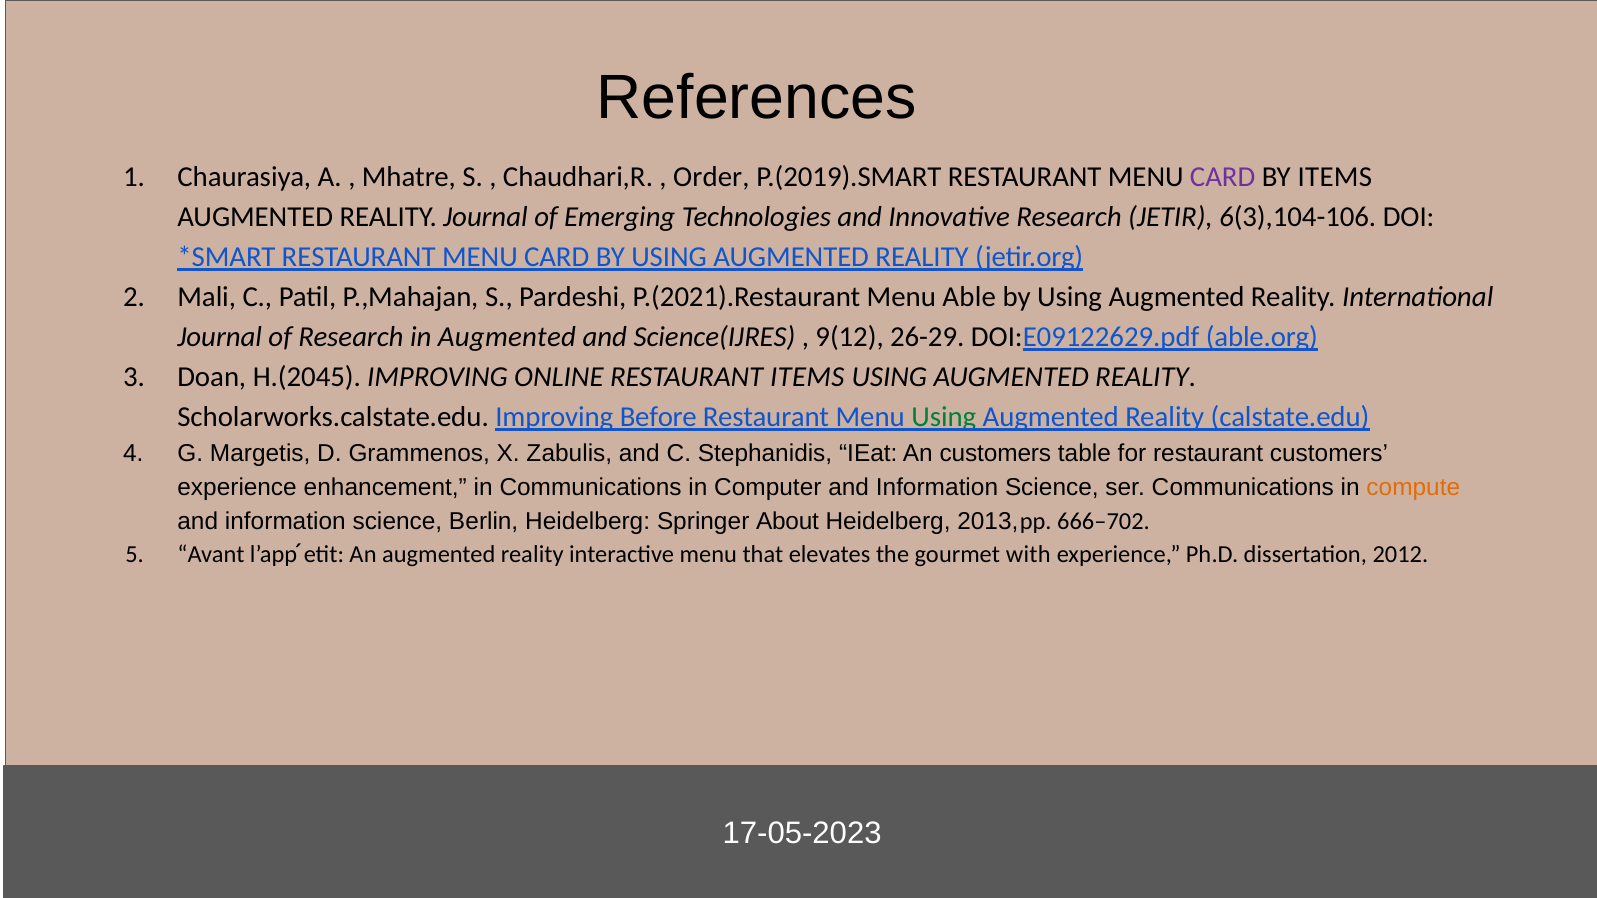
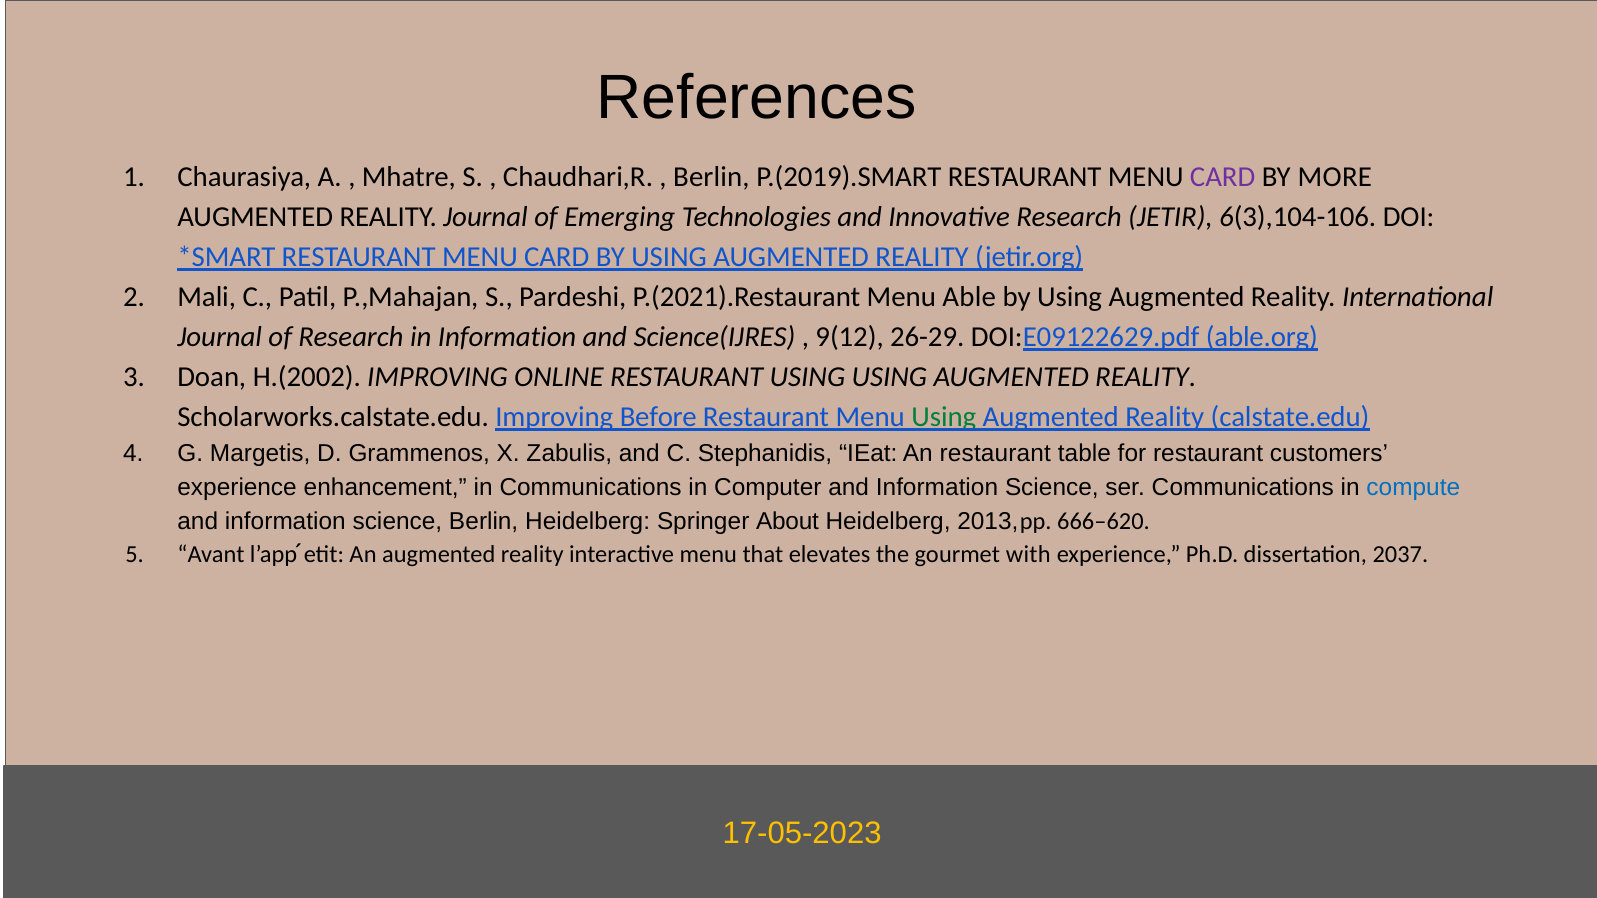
Order: Order -> Berlin (711, 177)
BY ITEMS: ITEMS -> MORE (1335, 177)
in Augmented: Augmented -> Information (507, 337)
H.(2045: H.(2045 -> H.(2002 (307, 378)
RESTAURANT ITEMS: ITEMS -> USING (807, 378)
An customers: customers -> restaurant (995, 454)
compute colour: orange -> blue (1413, 488)
666–702: 666–702 -> 666–620 (1103, 521)
2012: 2012 -> 2037 (1400, 555)
17-05-2023 colour: white -> yellow (802, 834)
